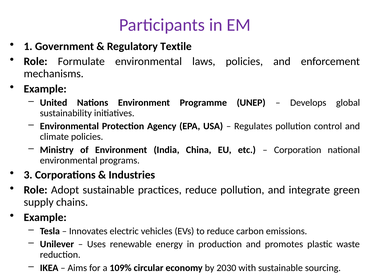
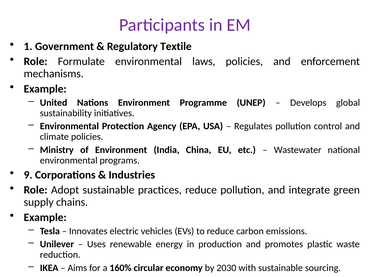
Corporation: Corporation -> Wastewater (298, 150)
3: 3 -> 9 (28, 175)
109%: 109% -> 160% (121, 268)
